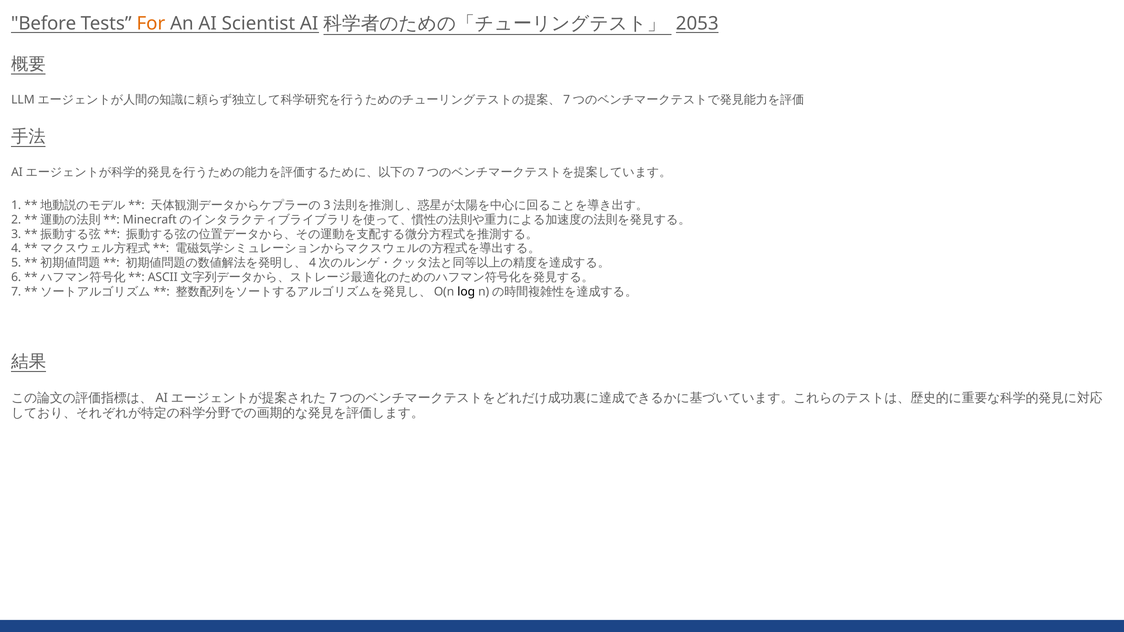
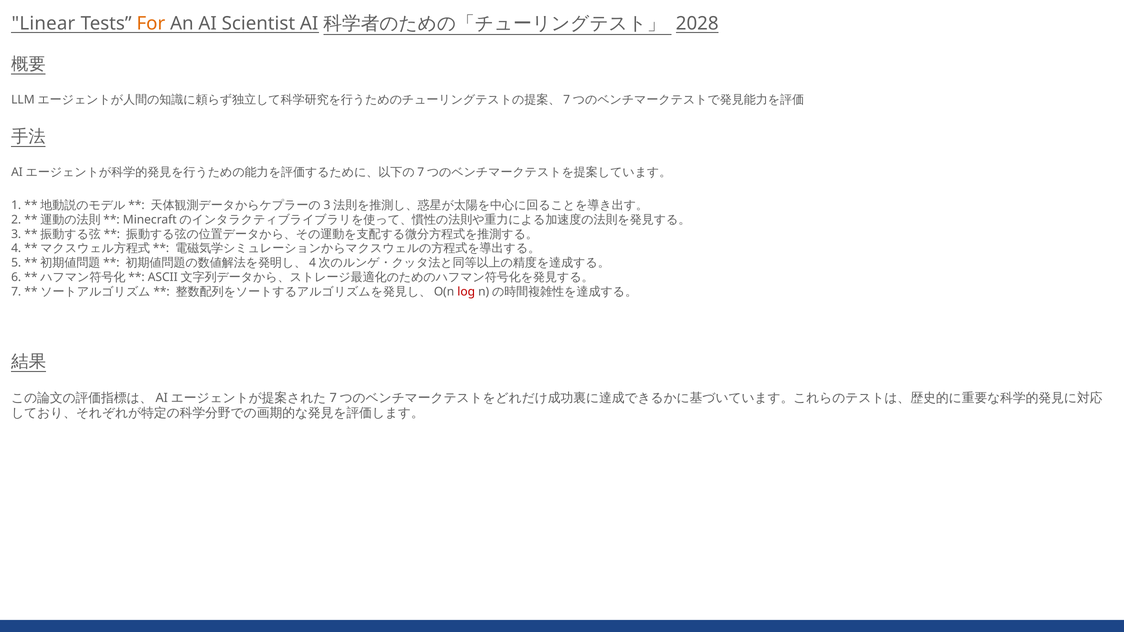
Before: Before -> Linear (43, 24)
2053: 2053 -> 2028 (697, 24)
log colour: black -> red (466, 292)
